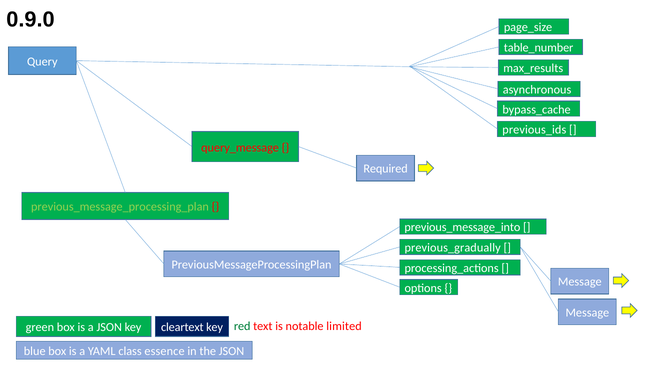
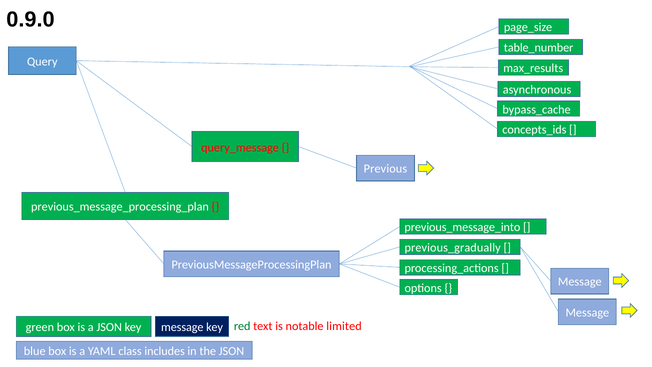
previous_ids: previous_ids -> concepts_ids (534, 130)
Required: Required -> Previous (385, 169)
previous_message_processing_plan colour: light green -> white (120, 207)
cleartext: cleartext -> message (182, 327)
essence: essence -> includes (165, 351)
